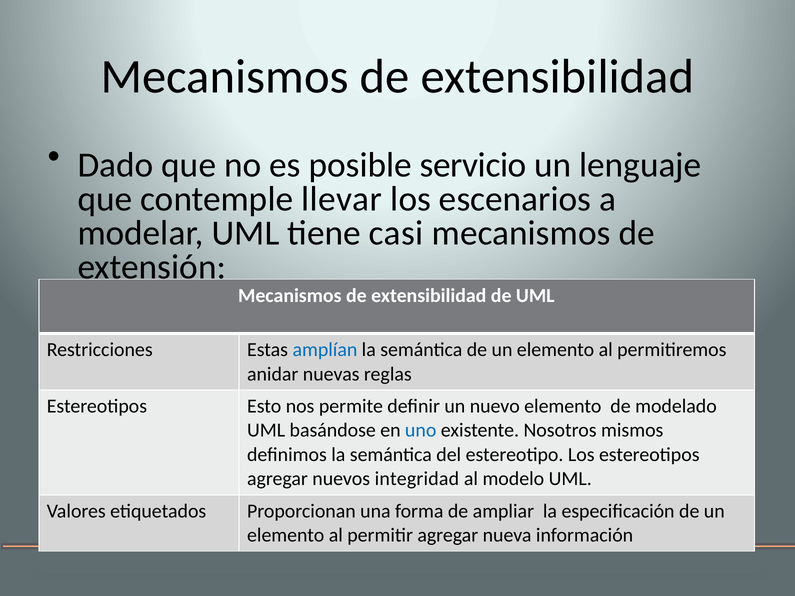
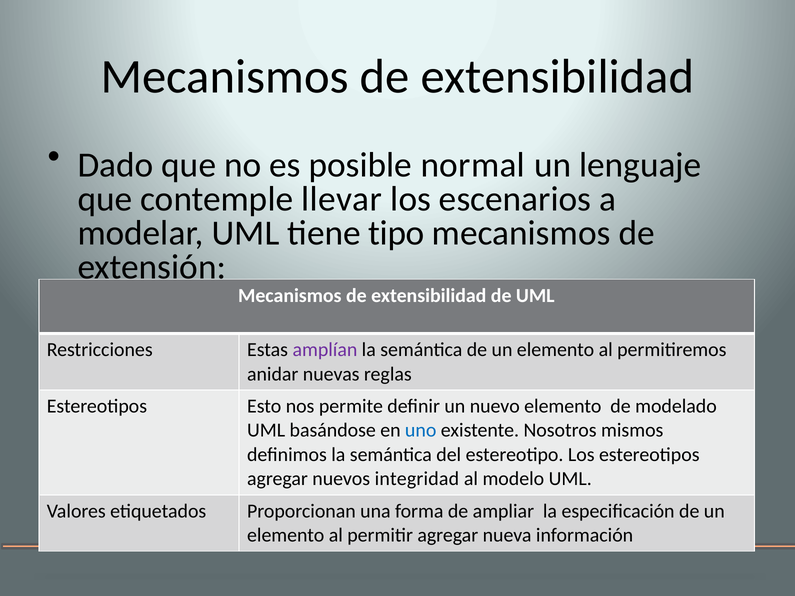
servicio: servicio -> normal (473, 165)
casi: casi -> tipo (396, 233)
amplían colour: blue -> purple (325, 350)
